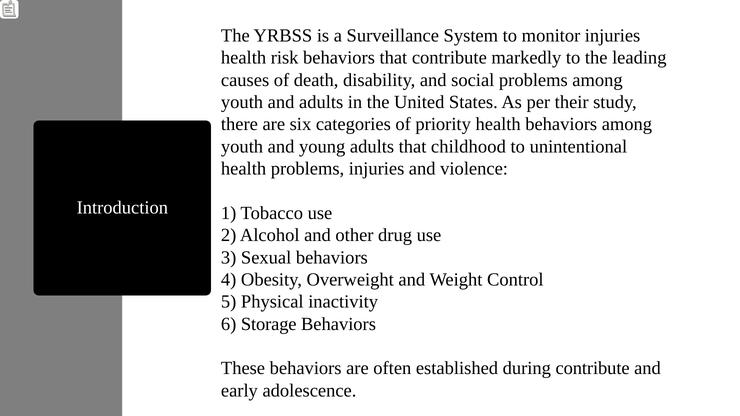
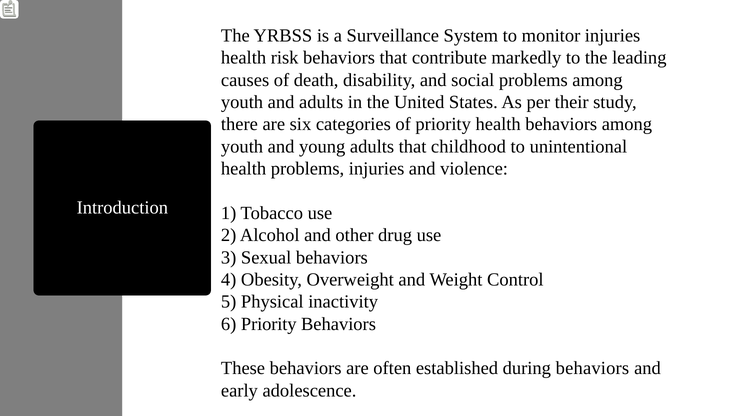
6 Storage: Storage -> Priority (269, 324)
during contribute: contribute -> behaviors (592, 369)
